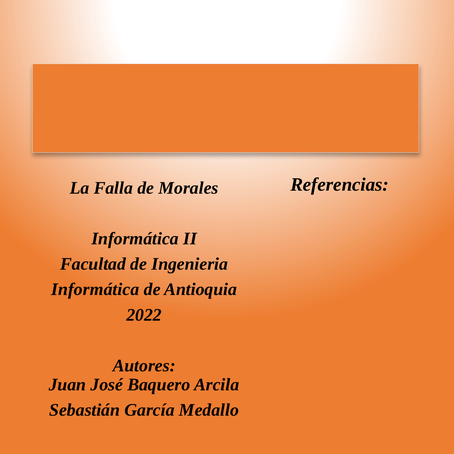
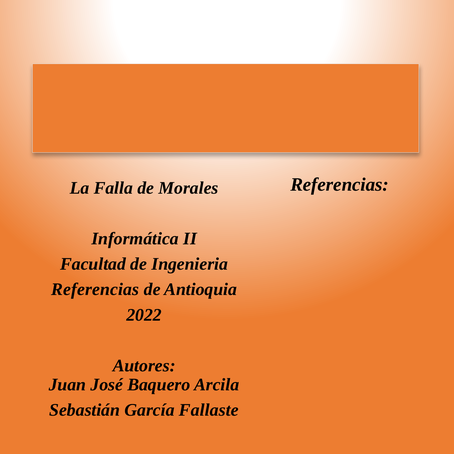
Informática: Informática -> Referencias (95, 289)
Medallo: Medallo -> Fallaste (209, 410)
